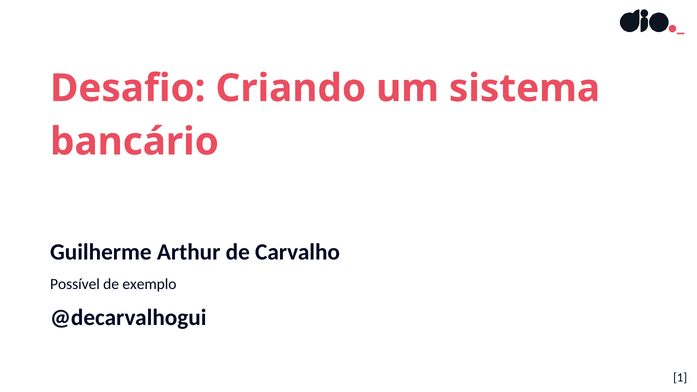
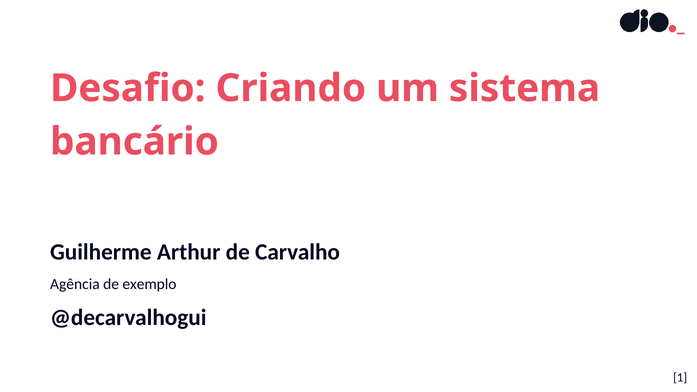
Possível: Possível -> Agência (75, 284)
